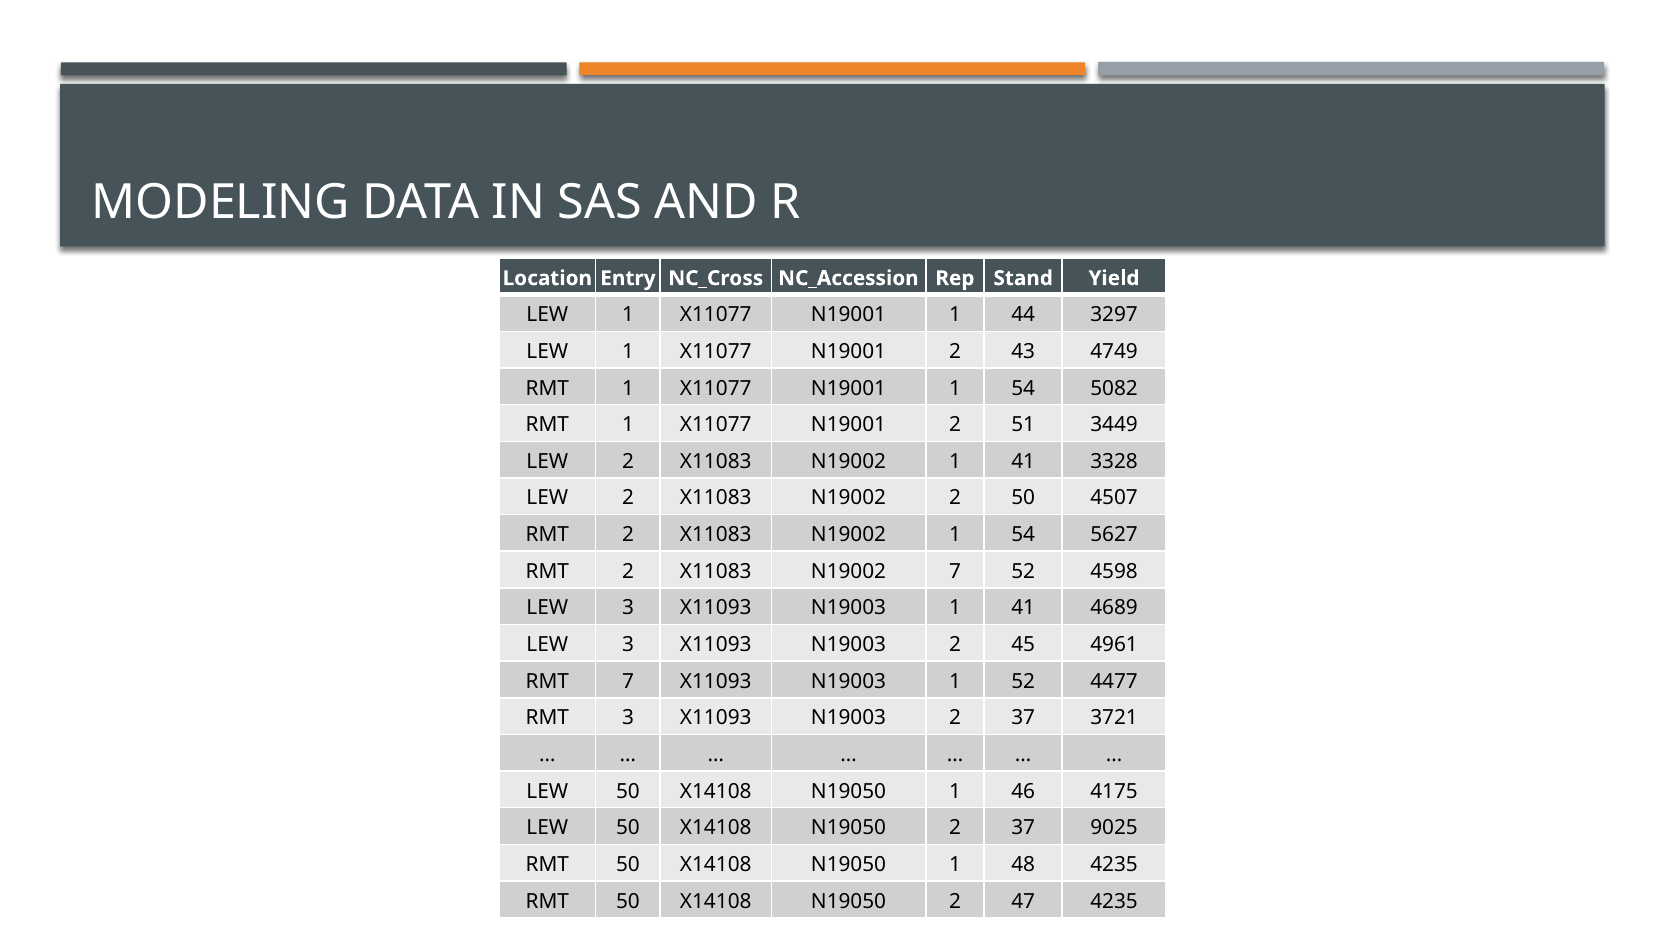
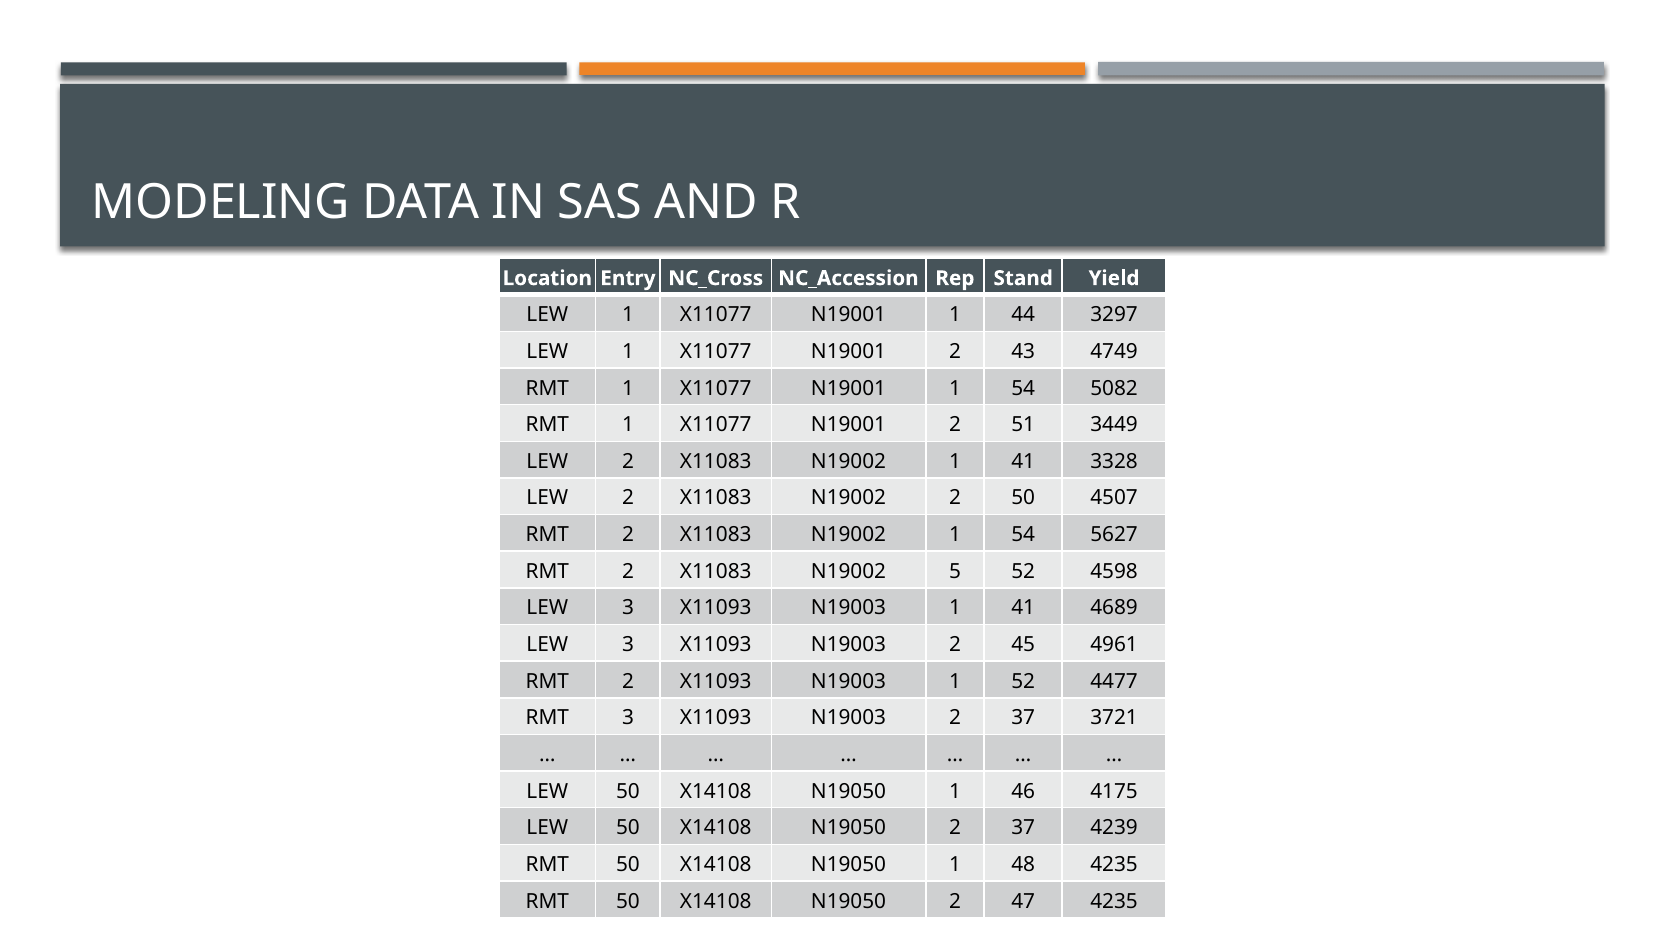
N19002 7: 7 -> 5 (955, 571)
7: 7 -> 2 (628, 681)
9025: 9025 -> 4239 (1114, 828)
